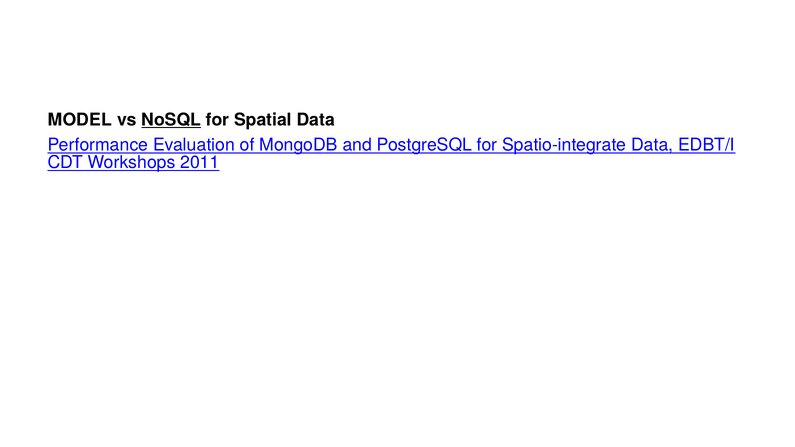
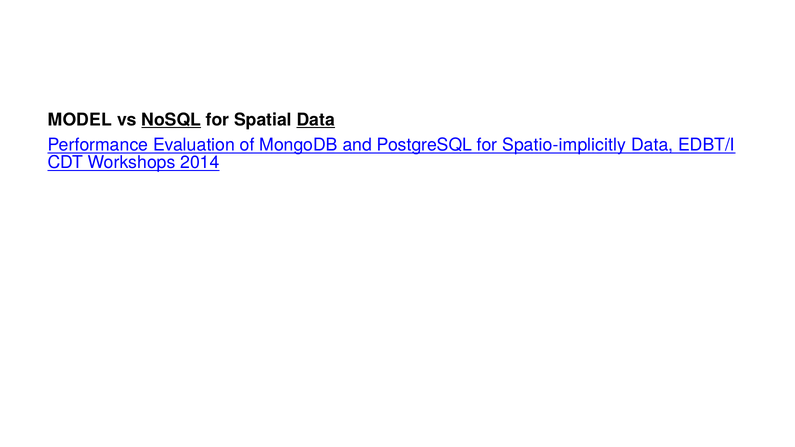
Data underline: none -> present (316, 120)
Spatio-integrate: Spatio-integrate -> Spatio-implicitly (564, 145)
2011: 2011 -> 2014 (200, 163)
